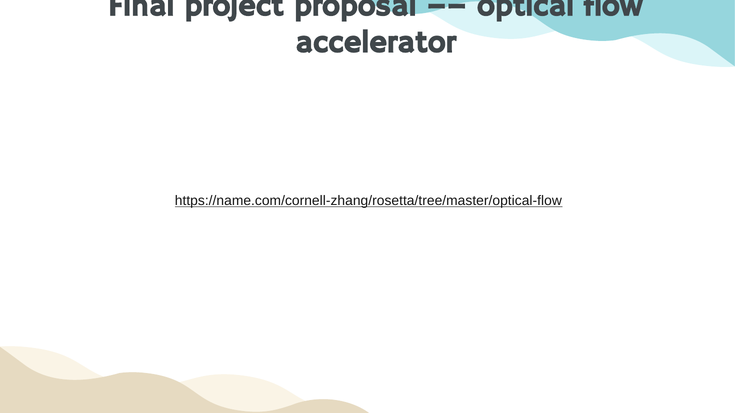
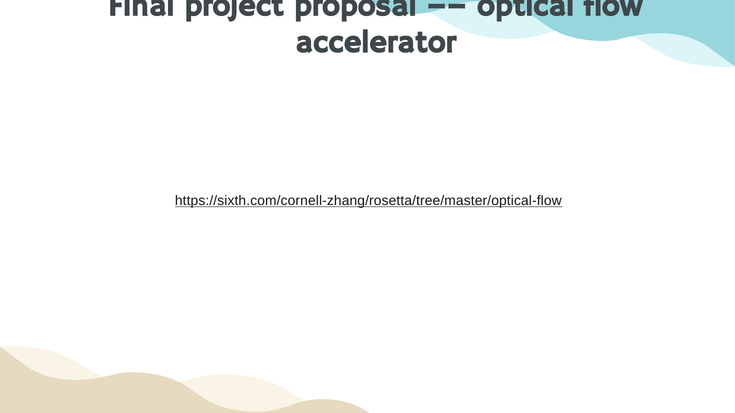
https://name.com/cornell-zhang/rosetta/tree/master/optical-flow: https://name.com/cornell-zhang/rosetta/tree/master/optical-flow -> https://sixth.com/cornell-zhang/rosetta/tree/master/optical-flow (368, 201)
